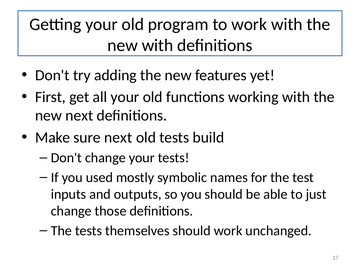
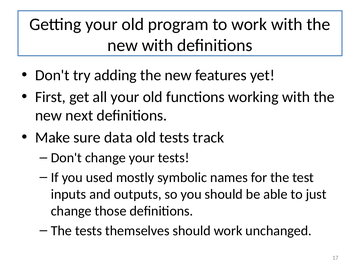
sure next: next -> data (118, 137)
build: build -> track (208, 137)
